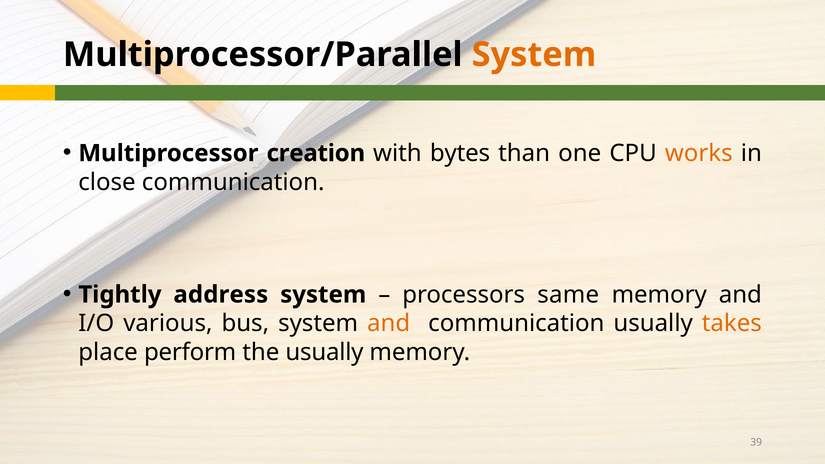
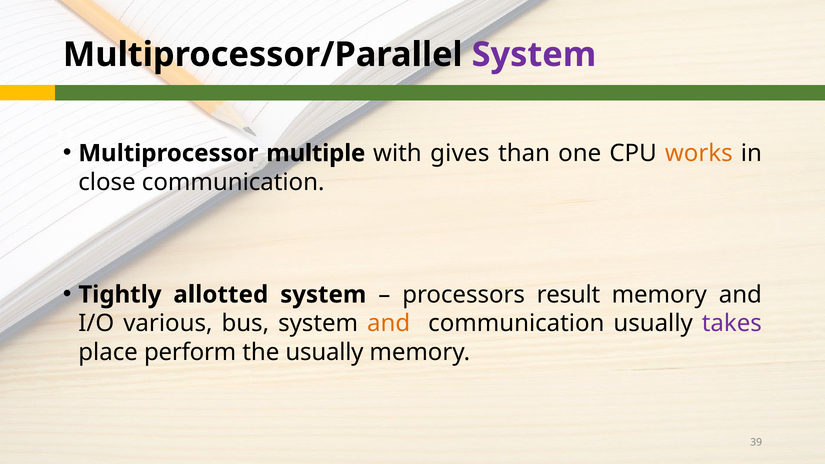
System colour: orange -> purple (534, 55)
creation: creation -> multiple (316, 153)
bytes: bytes -> gives (460, 153)
address: address -> allotted (221, 295)
same: same -> result (568, 295)
takes colour: orange -> purple (732, 324)
